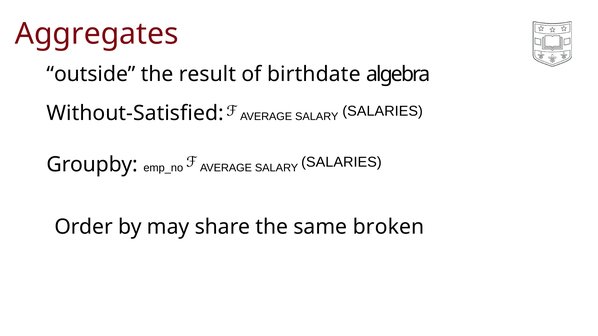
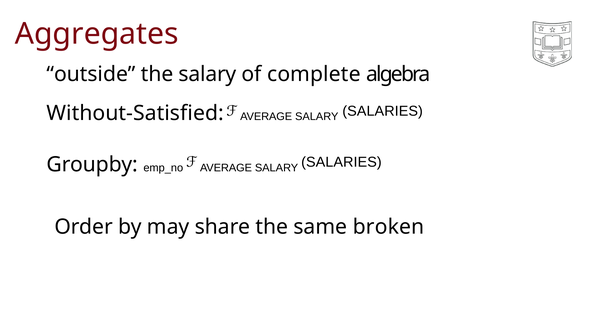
the result: result -> salary (208, 74)
birthdate: birthdate -> complete (314, 74)
